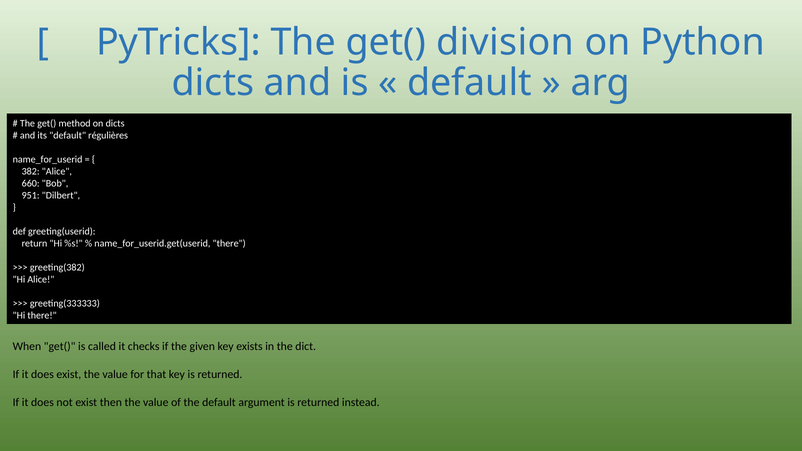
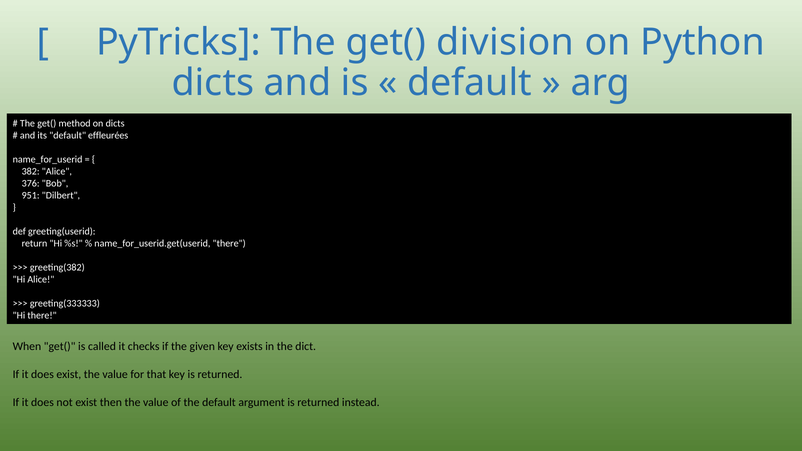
régulières: régulières -> effleurées (108, 135)
660: 660 -> 376 (31, 183)
